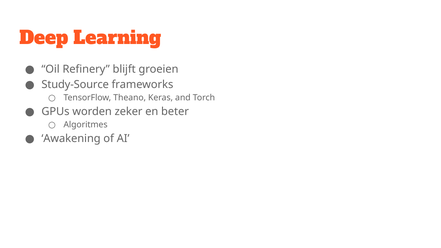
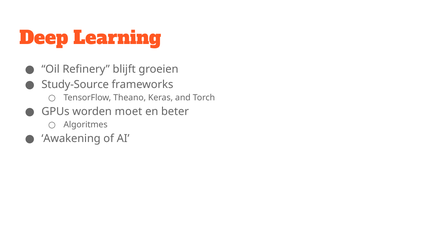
zeker: zeker -> moet (128, 112)
